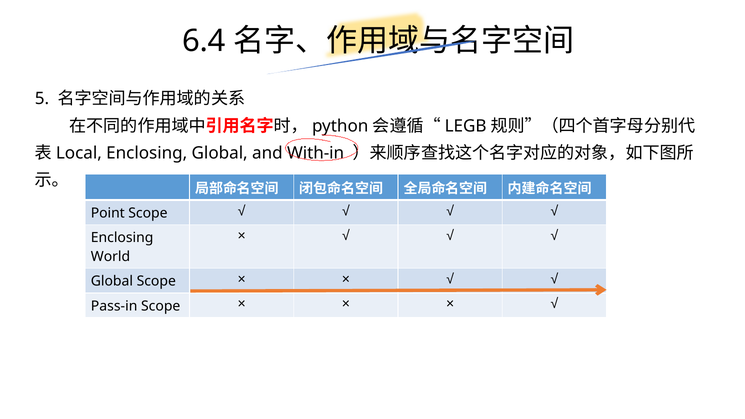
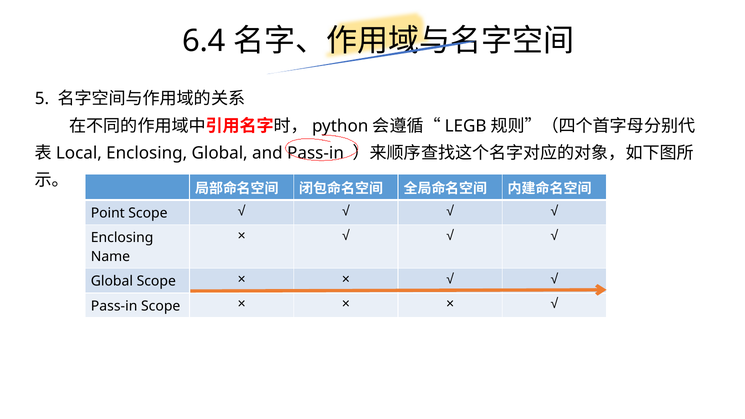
and With-in: With-in -> Pass-in (316, 153)
World: World -> Name (110, 257)
